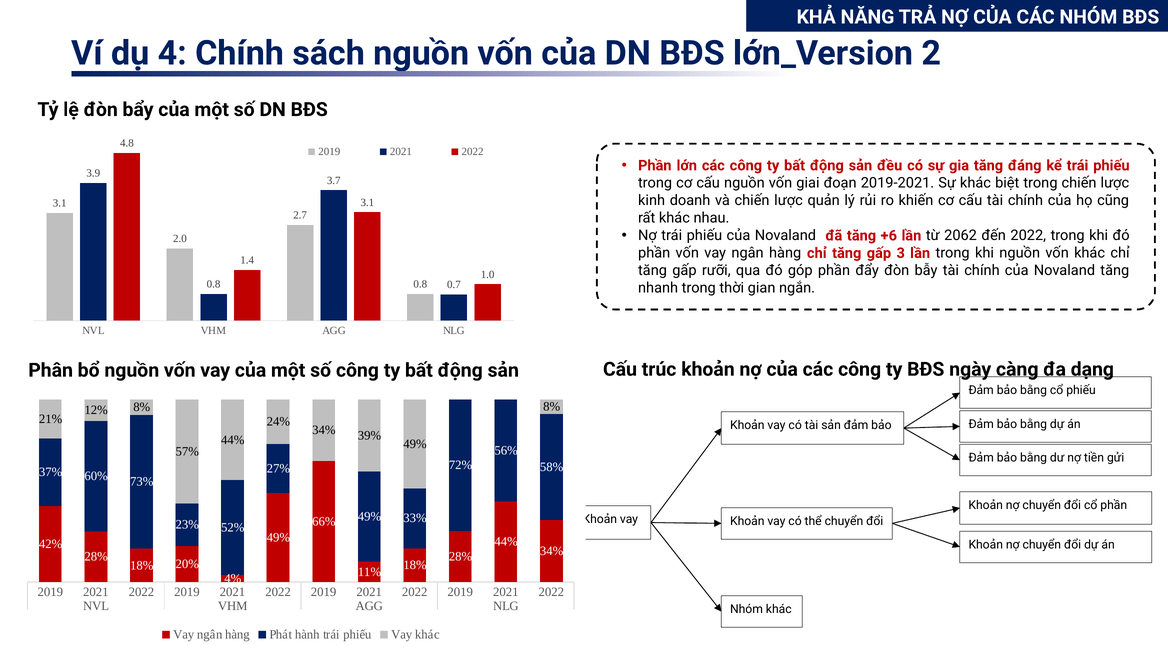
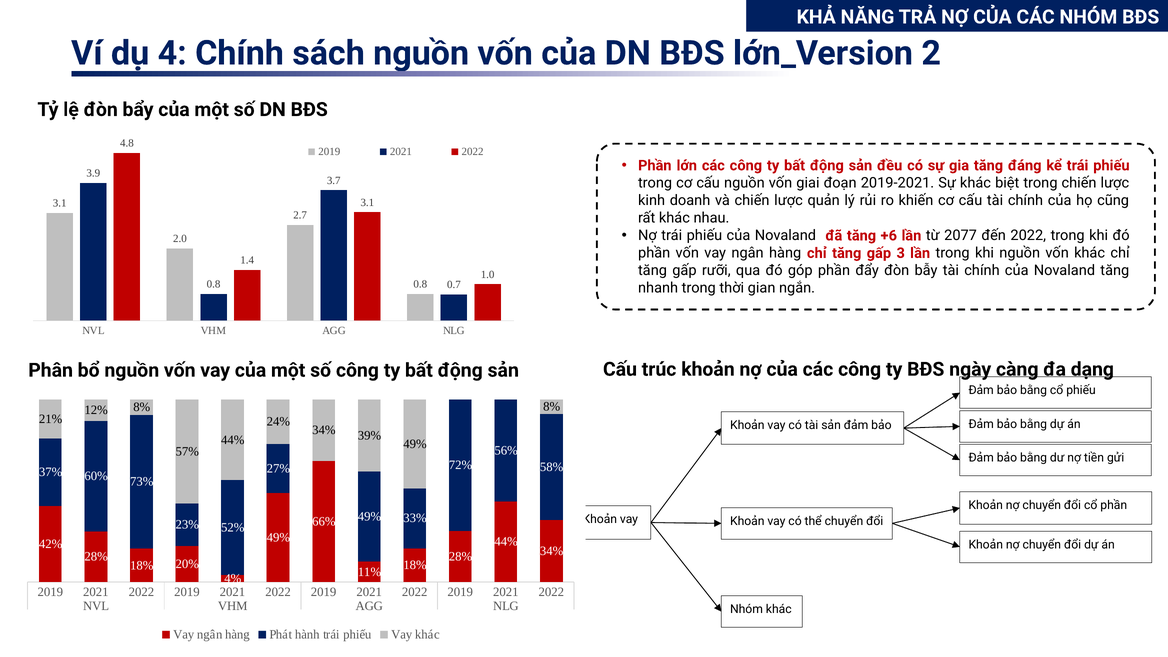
2062: 2062 -> 2077 (961, 236)
